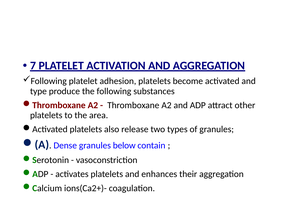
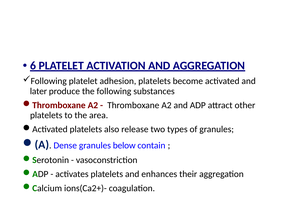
7: 7 -> 6 (33, 66)
type: type -> later (38, 91)
